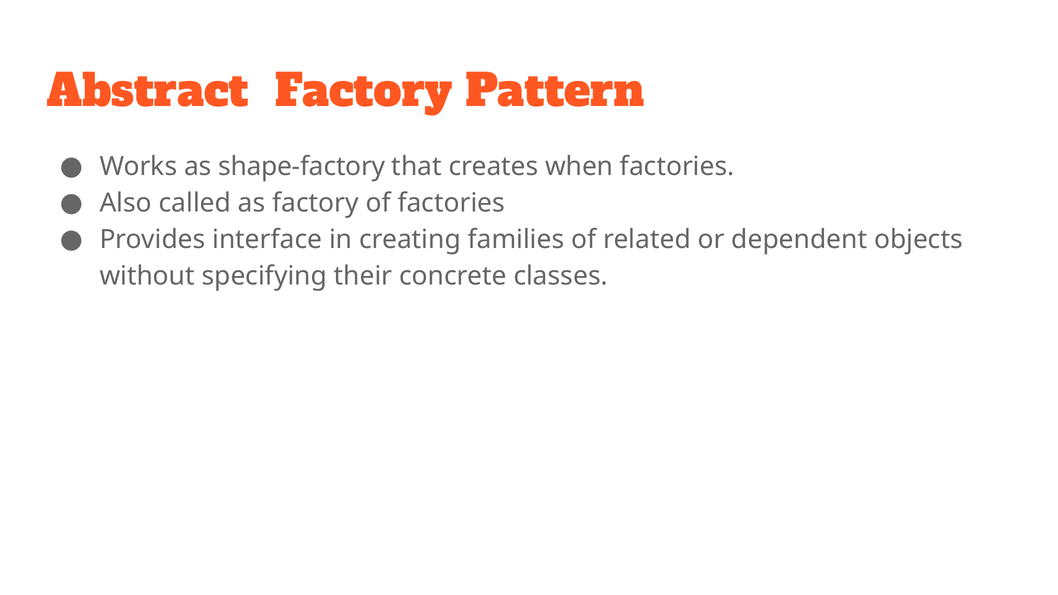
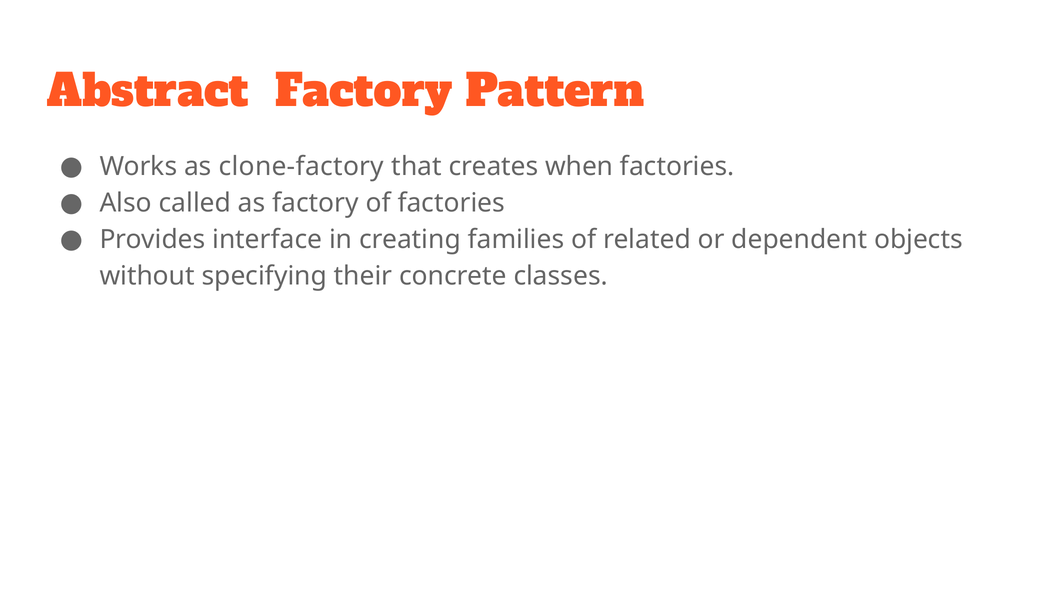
shape-factory: shape-factory -> clone-factory (301, 166)
